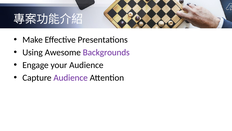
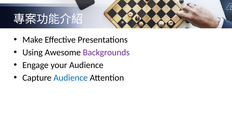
Audience colour: purple -> blue (71, 78)
